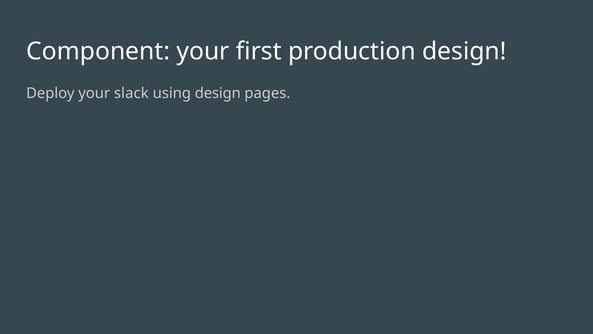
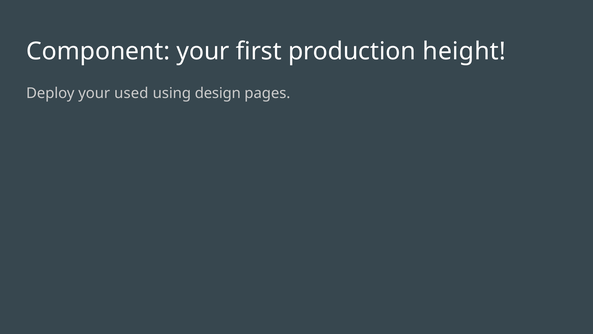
production design: design -> height (464, 51)
slack: slack -> used (131, 93)
